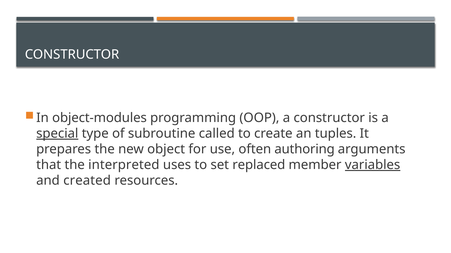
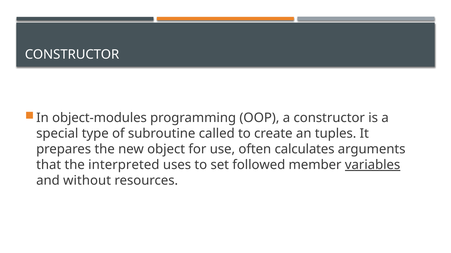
special underline: present -> none (57, 134)
authoring: authoring -> calculates (305, 150)
replaced: replaced -> followed (259, 165)
created: created -> without (87, 181)
